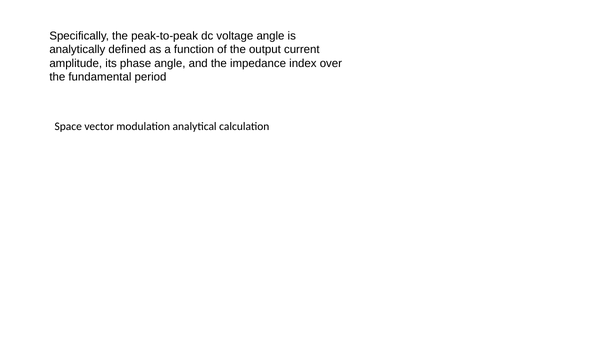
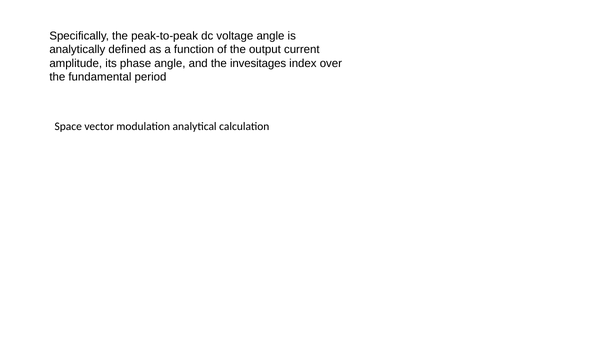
impedance: impedance -> invesitages (258, 63)
